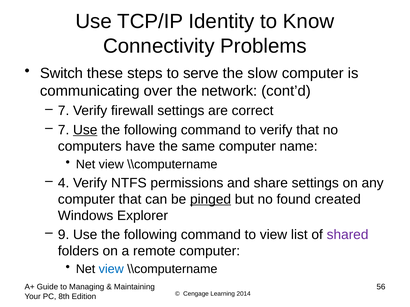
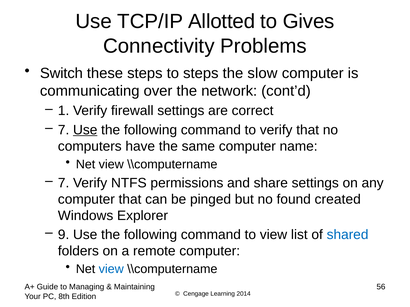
Identity: Identity -> Allotted (222, 22)
Know: Know -> Gives (309, 22)
to serve: serve -> steps (201, 73)
7: 7 -> 1 (64, 111)
4: 4 -> 7 (64, 183)
pinged underline: present -> none (211, 200)
shared colour: purple -> blue (348, 235)
